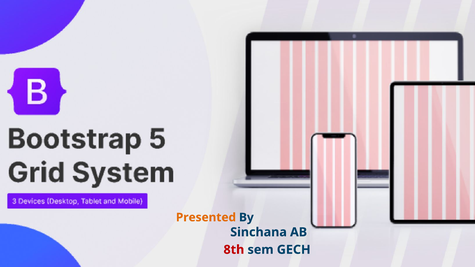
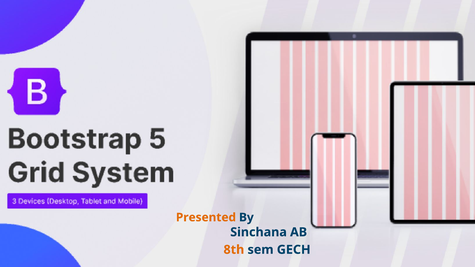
8th colour: red -> orange (234, 250)
